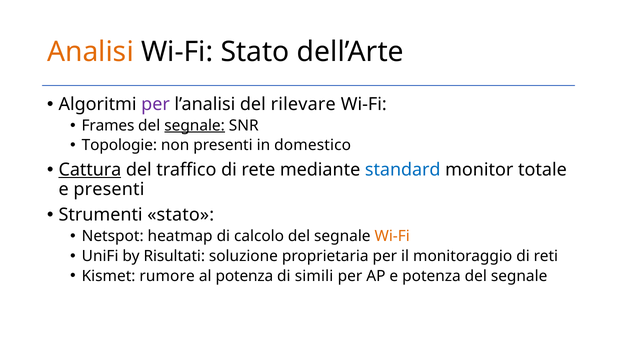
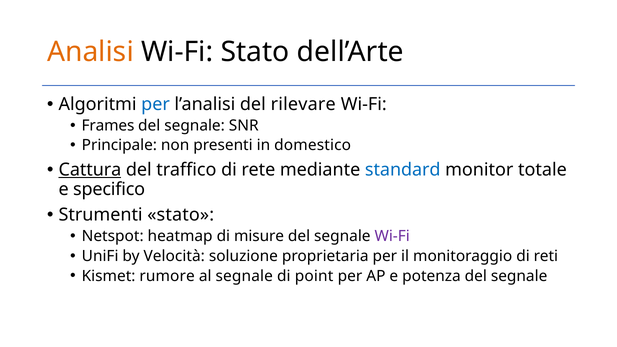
per colour: purple -> blue (156, 104)
segnale underline: present -> none (195, 126)
Topologie: Topologie -> Principale (119, 145)
e presenti: presenti -> specifico (109, 189)
calcolo: calcolo -> misure (259, 236)
Wi-Fi colour: orange -> purple (392, 236)
Risultati: Risultati -> Velocità (174, 256)
al potenza: potenza -> segnale (244, 276)
simili: simili -> point (314, 276)
